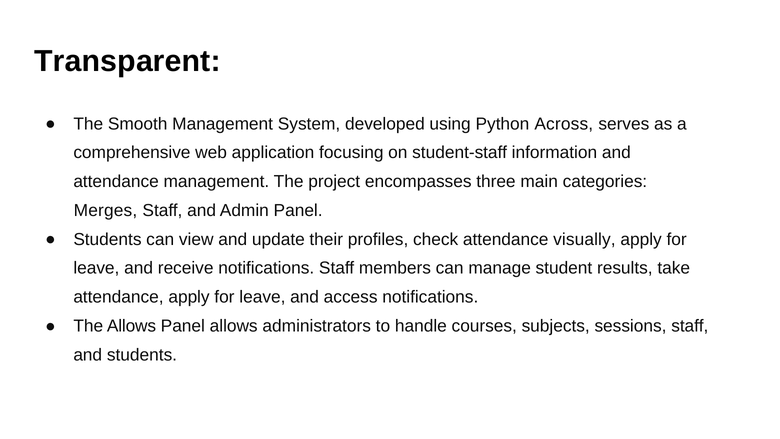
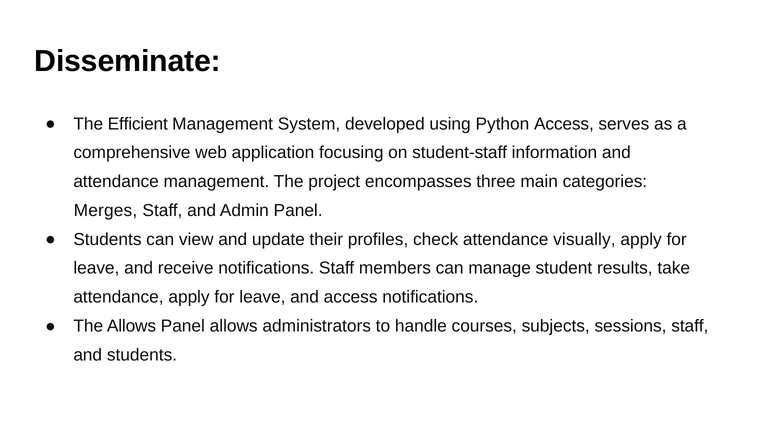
Transparent: Transparent -> Disseminate (128, 61)
Smooth: Smooth -> Efficient (138, 124)
Python Across: Across -> Access (564, 124)
